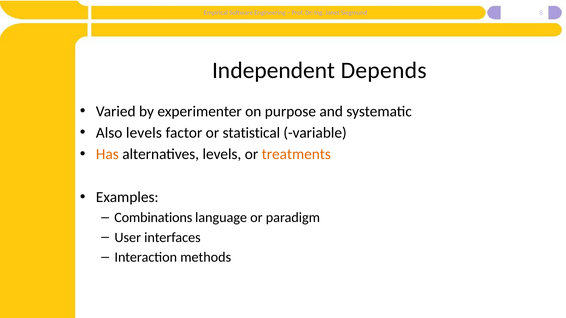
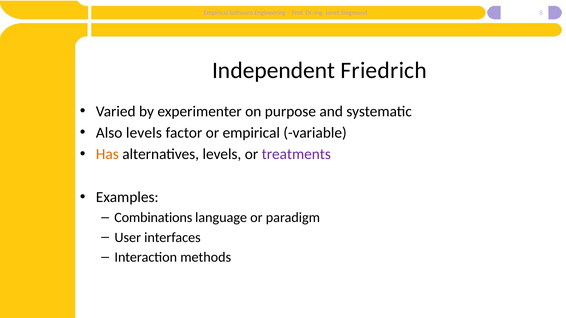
Depends: Depends -> Friedrich (384, 71)
or statistical: statistical -> empirical (251, 133)
treatments colour: orange -> purple (296, 154)
